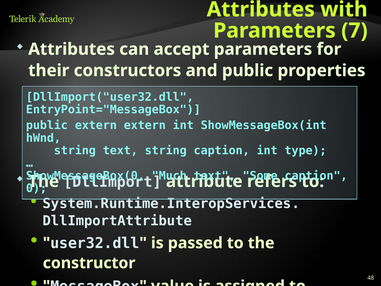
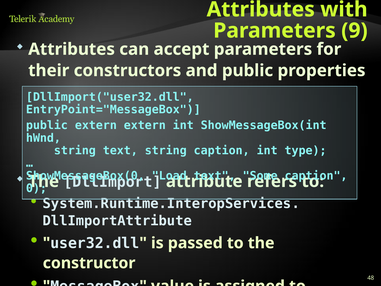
7: 7 -> 9 (354, 31)
Much: Much -> Load (169, 176)
